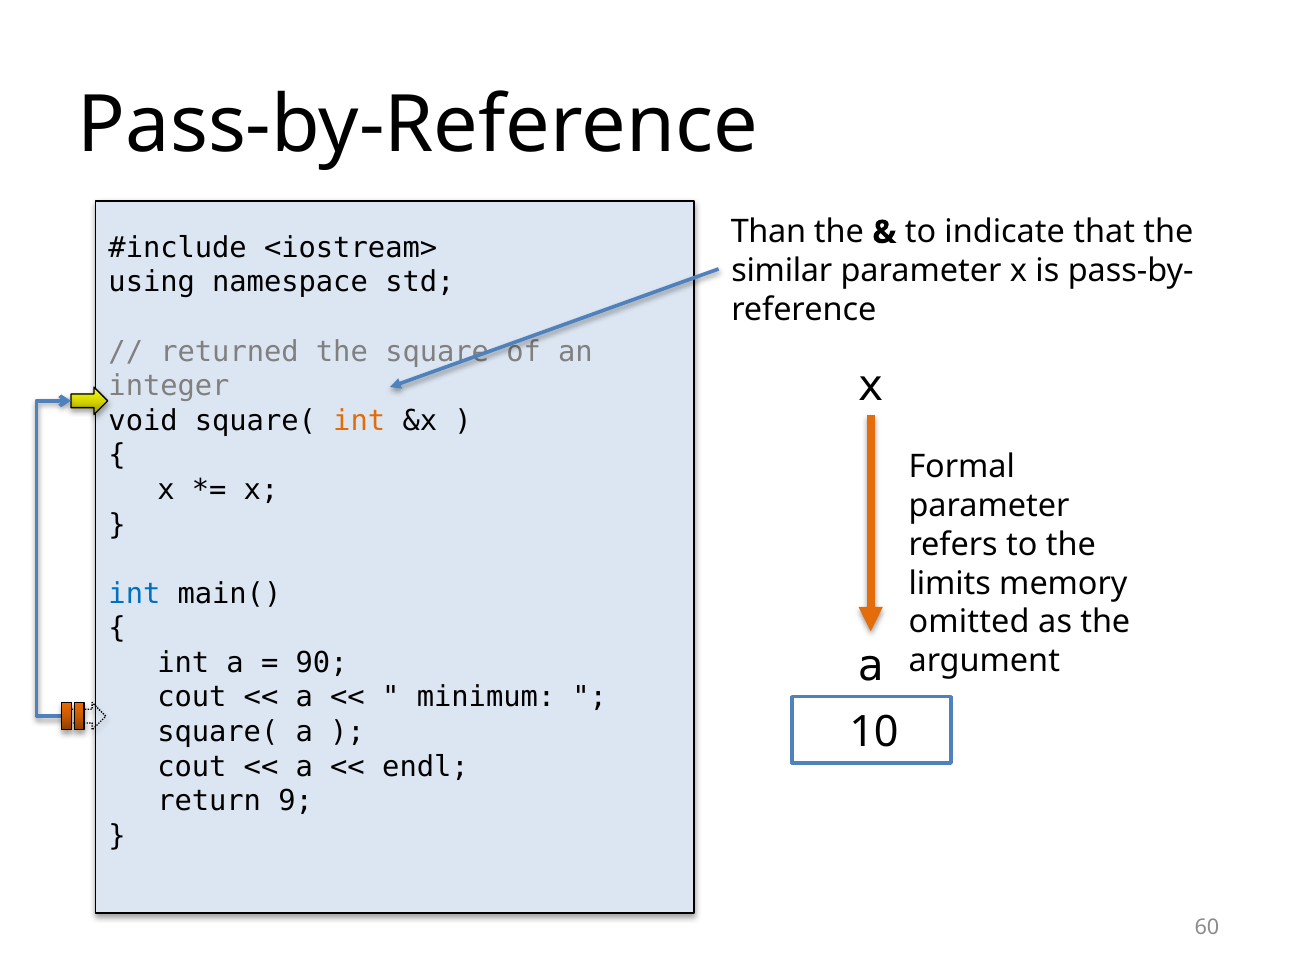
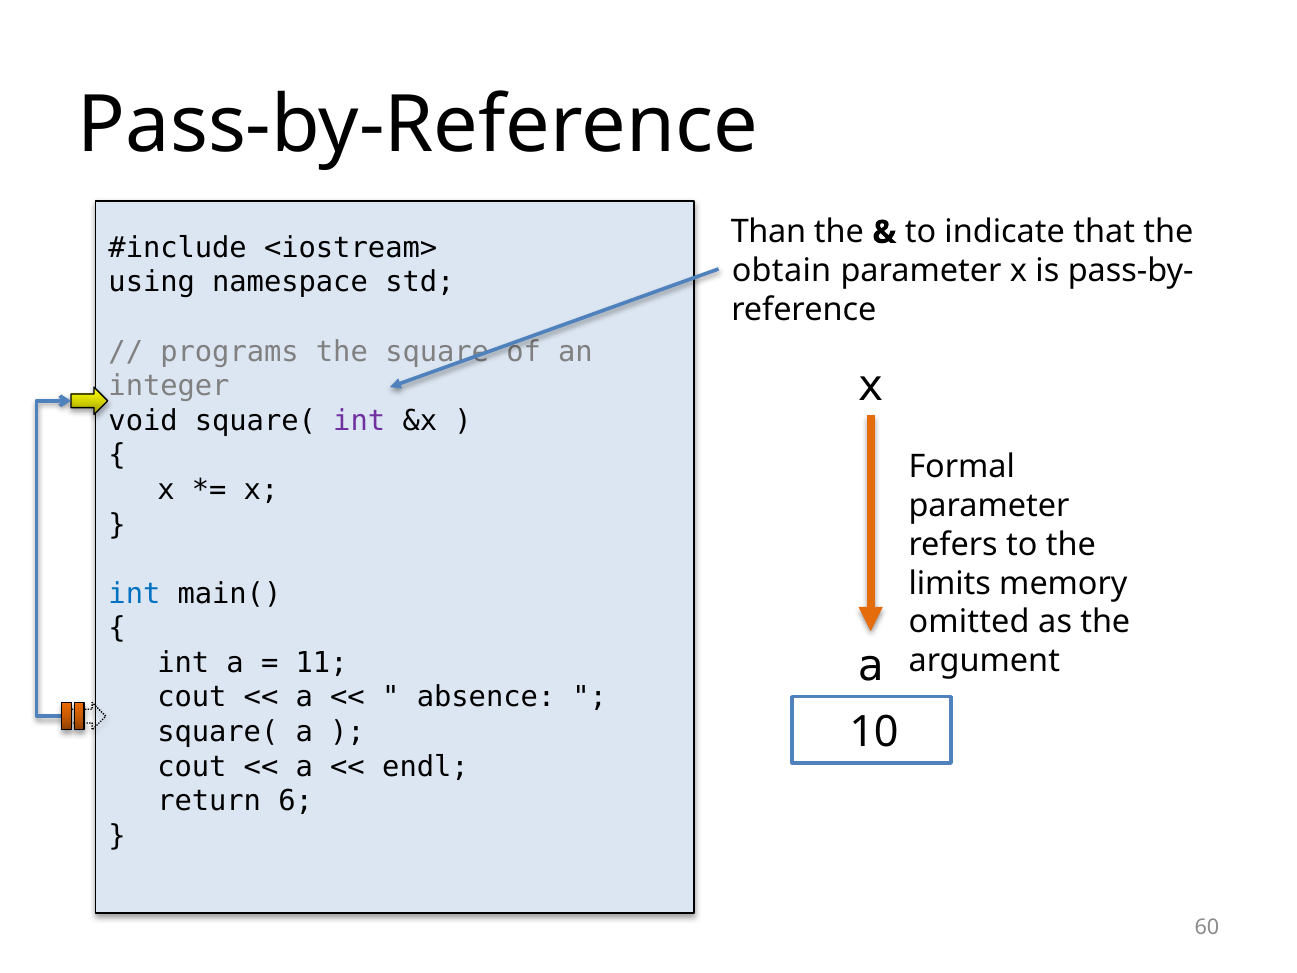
similar: similar -> obtain (782, 271)
returned: returned -> programs (230, 352)
int colour: orange -> purple (359, 421)
90: 90 -> 11 (322, 663)
minimum: minimum -> absence (486, 697)
9: 9 -> 6 (296, 801)
